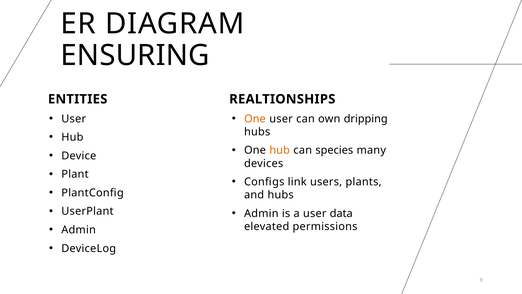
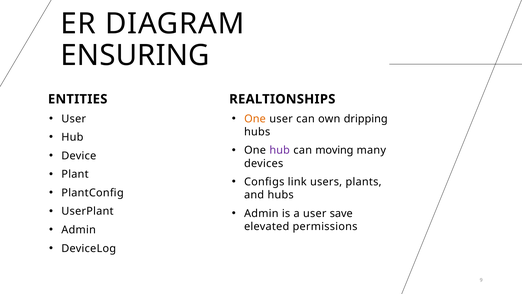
hub colour: orange -> purple (280, 150)
species: species -> moving (334, 150)
data: data -> save (341, 213)
